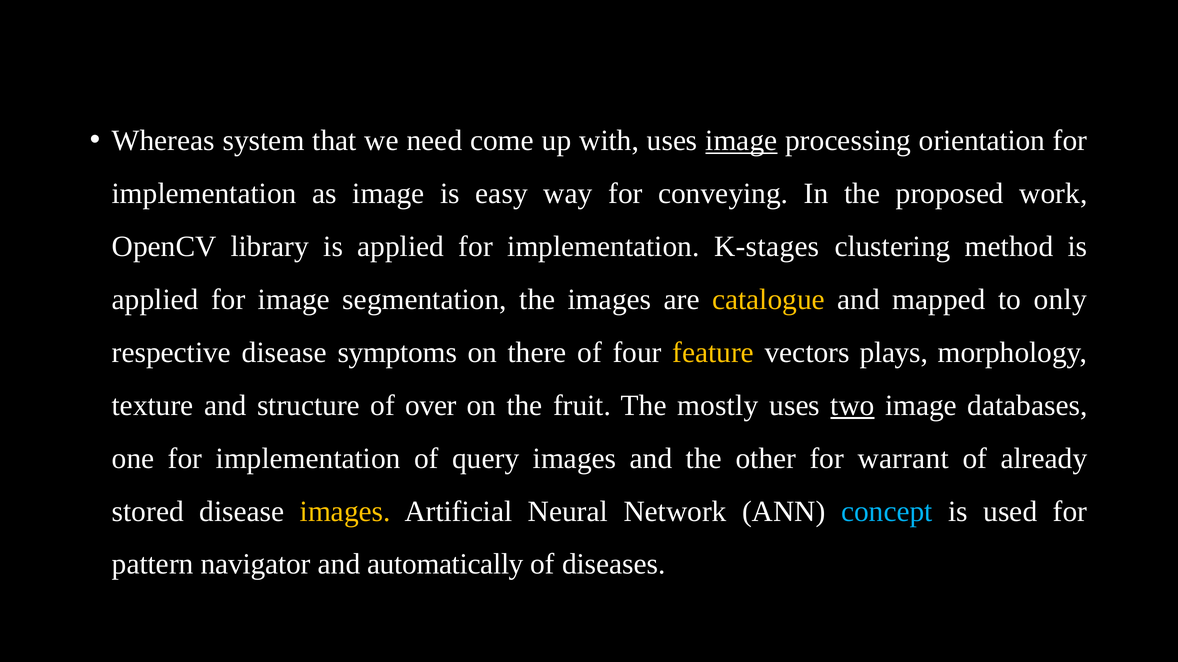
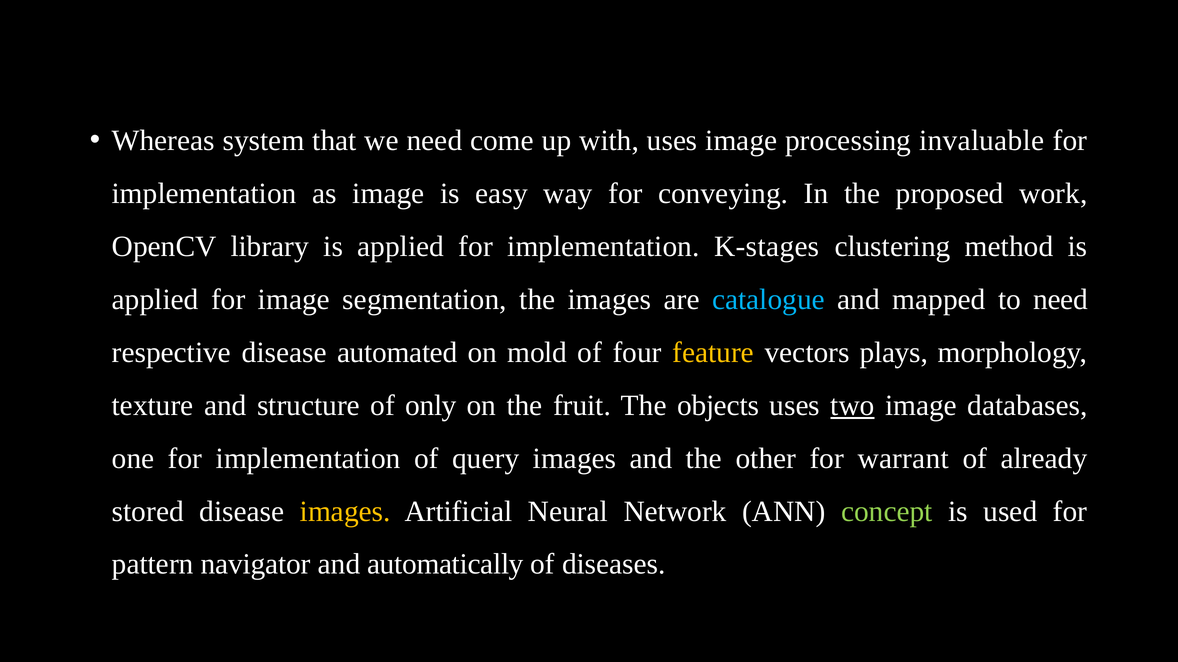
image underline: present -> none (741, 141)
orientation: orientation -> invaluable (982, 141)
catalogue colour: yellow -> light blue (768, 300)
to only: only -> need (1061, 300)
symptoms: symptoms -> automated (397, 353)
there: there -> mold (537, 353)
over: over -> only (431, 406)
mostly: mostly -> objects (718, 406)
concept colour: light blue -> light green (887, 512)
